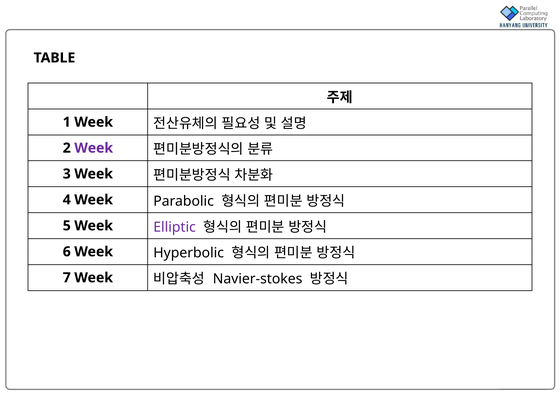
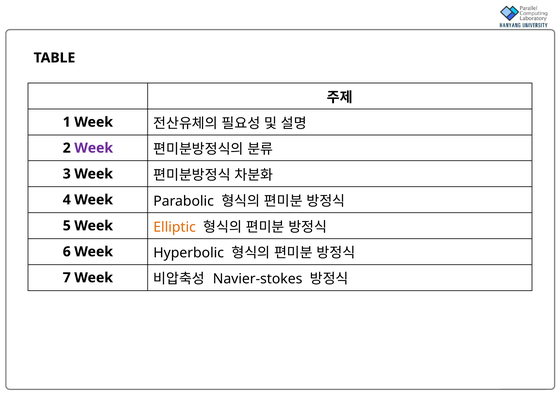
Elliptic colour: purple -> orange (175, 227)
